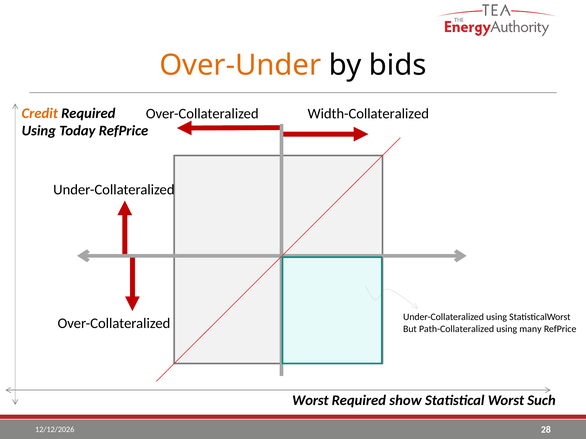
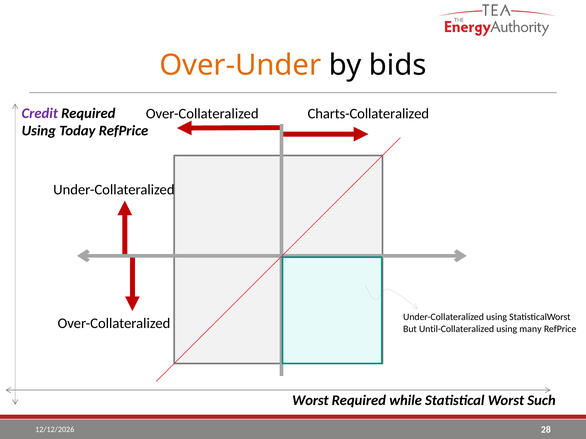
Credit colour: orange -> purple (40, 113)
Width-Collateralized: Width-Collateralized -> Charts-Collateralized (368, 114)
Path-Collateralized: Path-Collateralized -> Until-Collateralized (457, 329)
show: show -> while (406, 401)
